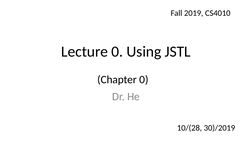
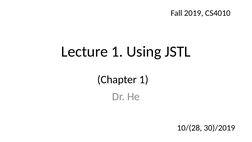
Lecture 0: 0 -> 1 (117, 51)
Chapter 0: 0 -> 1 (144, 79)
